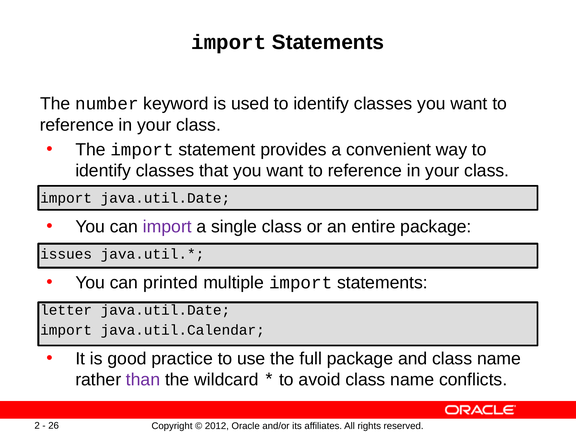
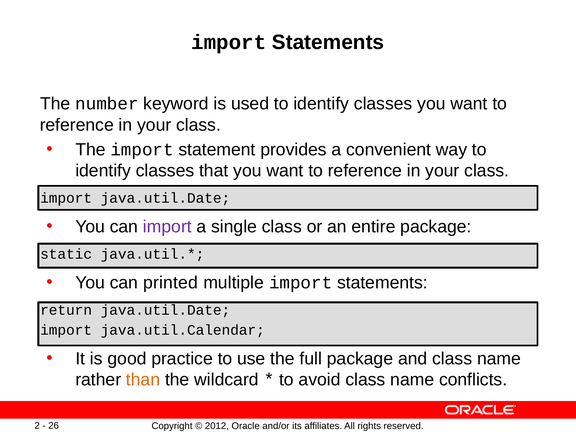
issues: issues -> static (66, 254)
letter: letter -> return (66, 310)
than colour: purple -> orange (143, 380)
